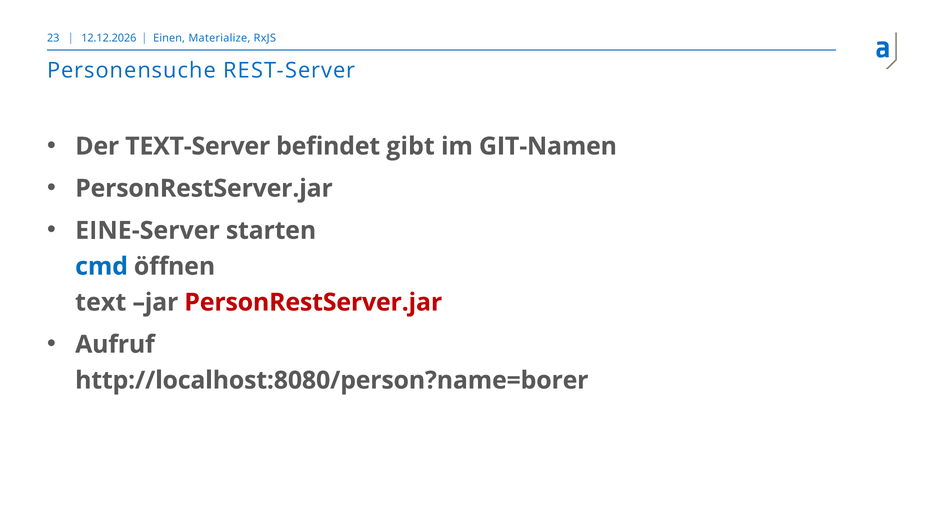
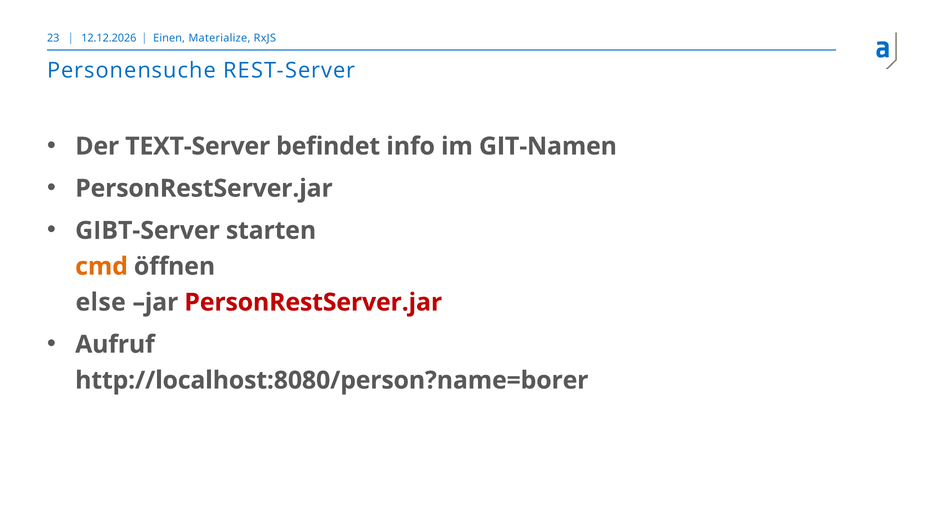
gibt: gibt -> info (411, 146)
EINE-Server: EINE-Server -> GIBT-Server (148, 230)
cmd colour: blue -> orange (102, 266)
text: text -> else (101, 302)
